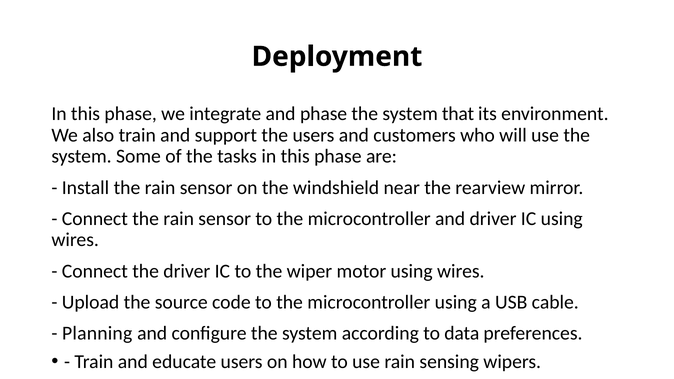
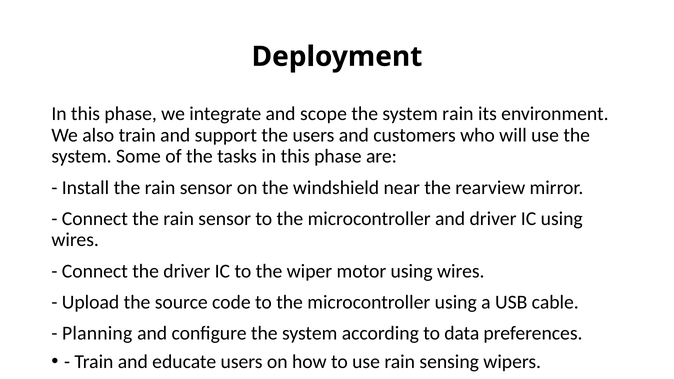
and phase: phase -> scope (323, 114)
system that: that -> rain (458, 114)
